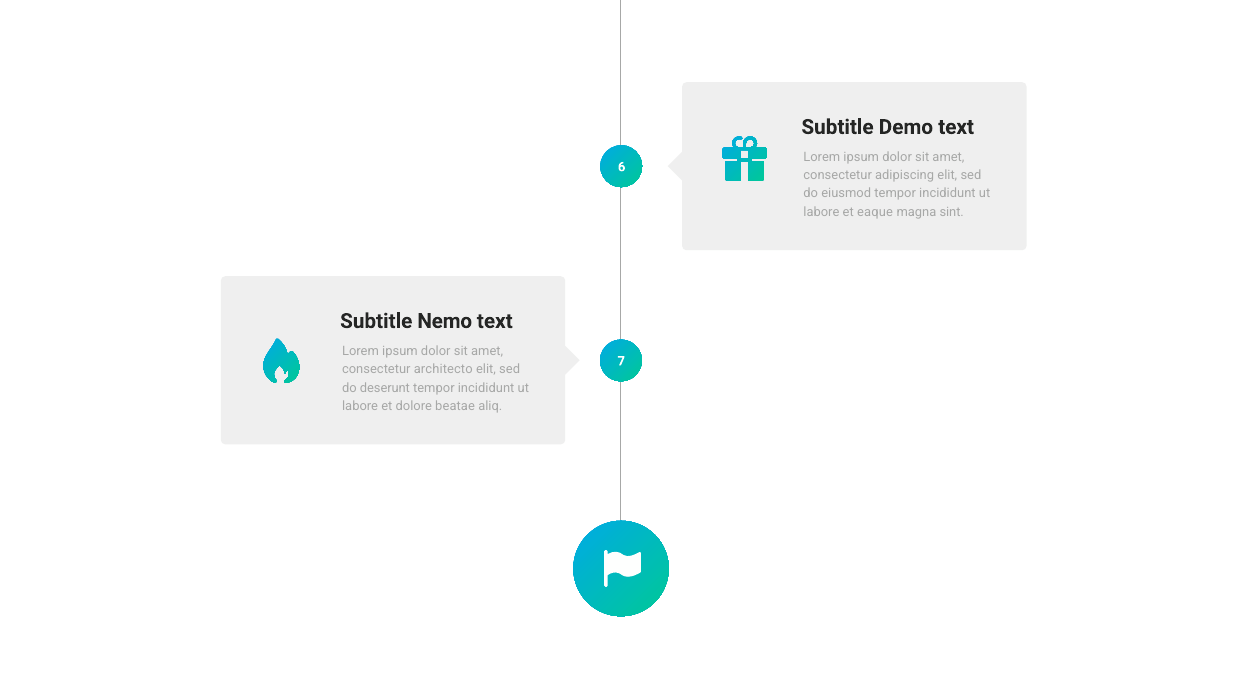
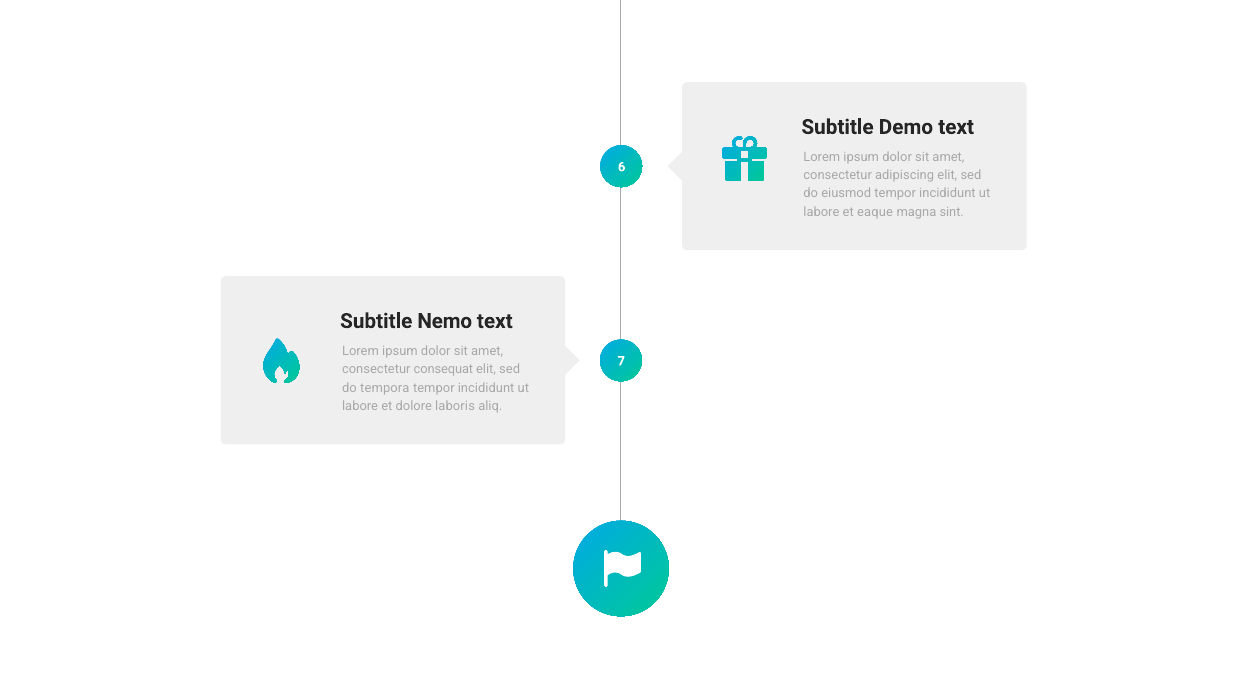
architecto: architecto -> consequat (443, 369)
deserunt: deserunt -> tempora (385, 388)
beatae: beatae -> laboris (455, 406)
